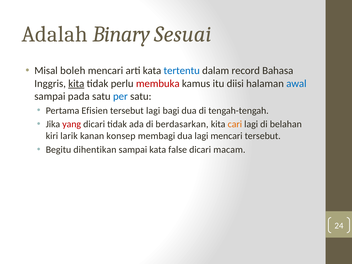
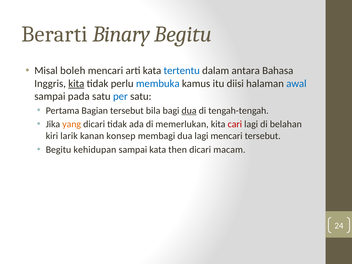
Adalah: Adalah -> Berarti (55, 34)
Binary Sesuai: Sesuai -> Begitu (183, 34)
record: record -> antara (246, 71)
membuka colour: red -> blue (158, 83)
Efisien: Efisien -> Bagian (95, 111)
tersebut lagi: lagi -> bila (153, 111)
dua underline: none -> present (189, 111)
yang colour: red -> orange (72, 124)
berdasarkan: berdasarkan -> memerlukan (182, 124)
cari colour: orange -> red (235, 124)
dihentikan: dihentikan -> kehidupan (95, 150)
false: false -> then (178, 150)
